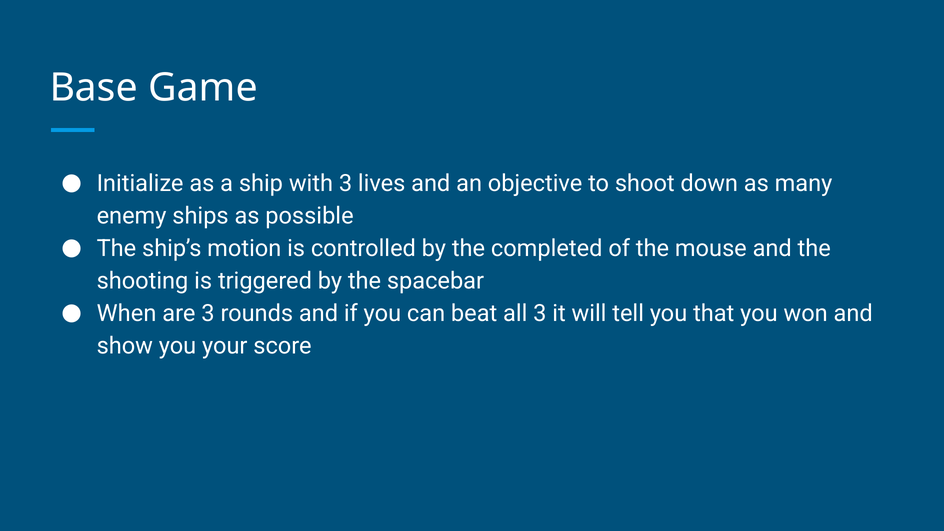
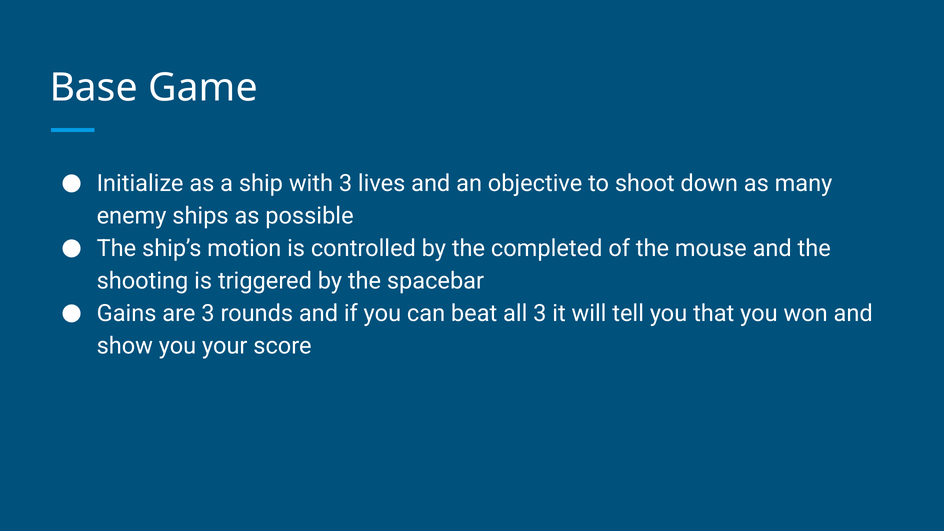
When: When -> Gains (127, 314)
